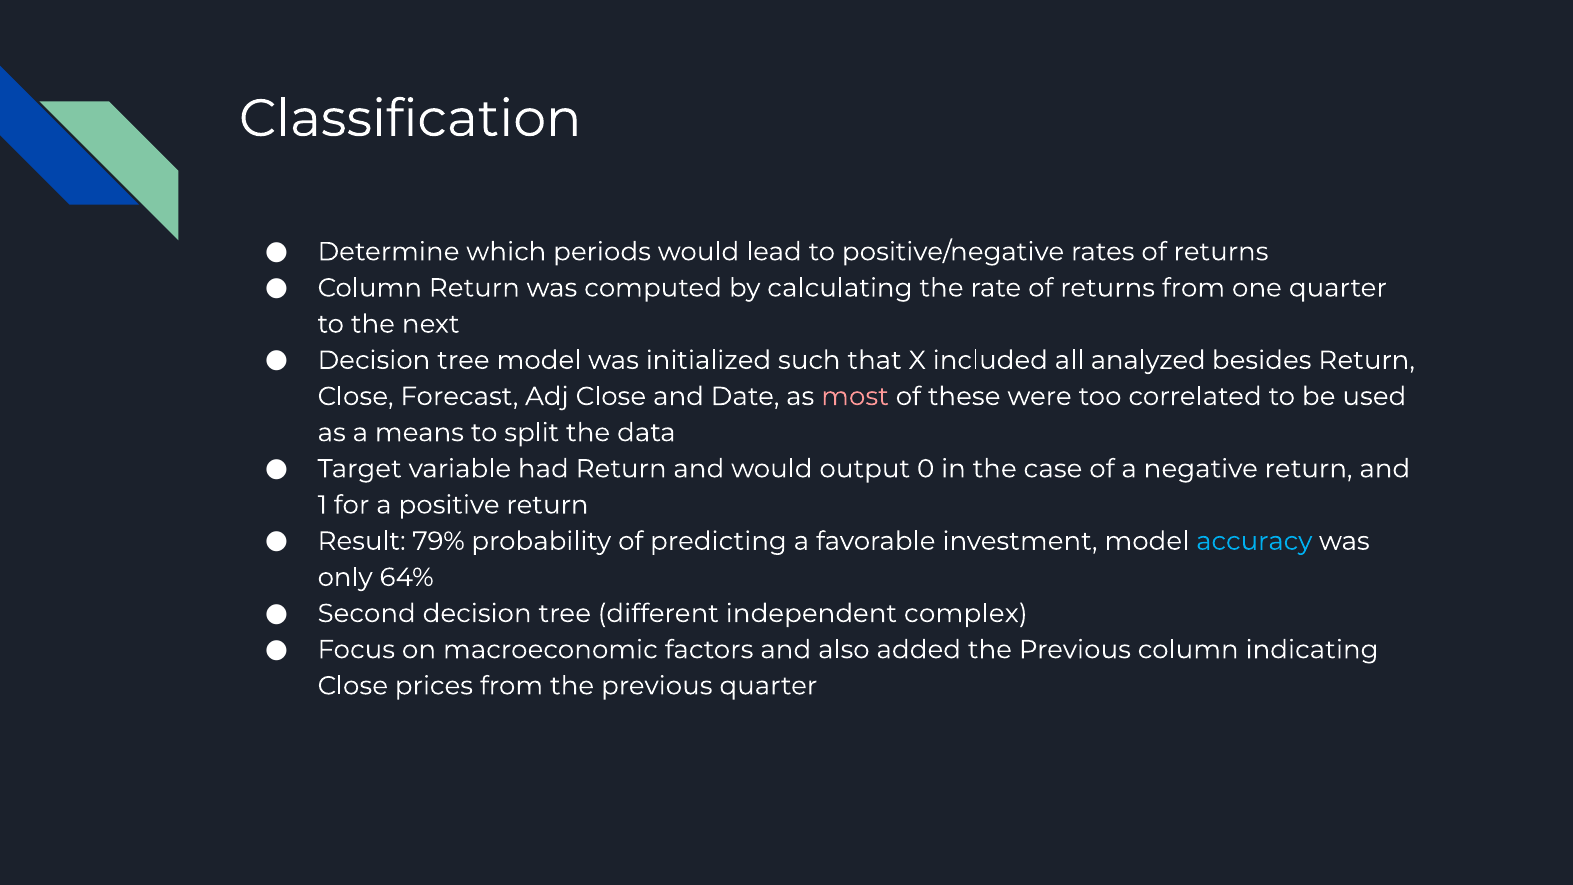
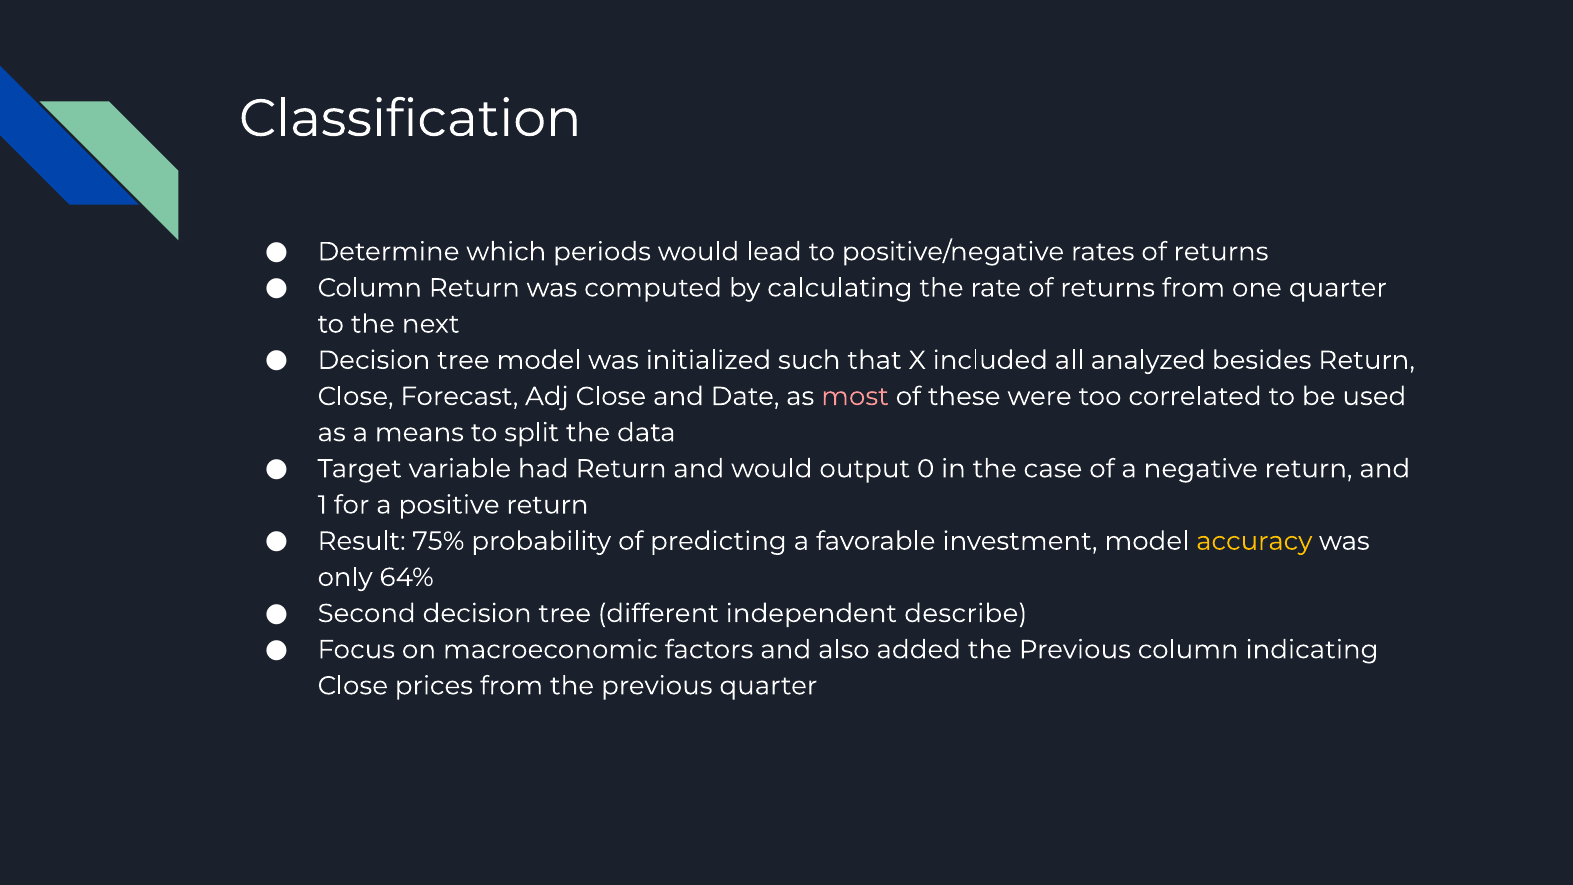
79%: 79% -> 75% (438, 541)
accuracy colour: light blue -> yellow (1254, 541)
complex: complex -> describe (966, 613)
